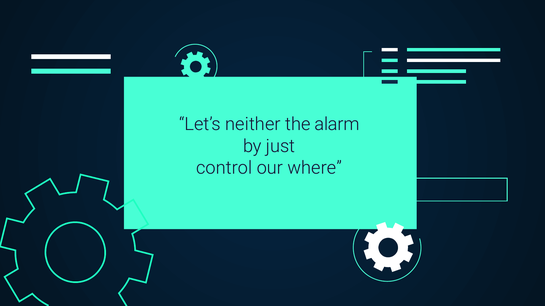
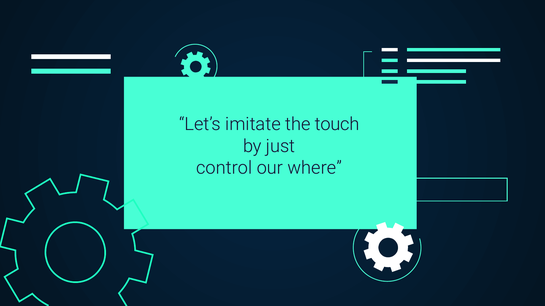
neither: neither -> imitate (253, 125)
alarm: alarm -> touch (337, 125)
